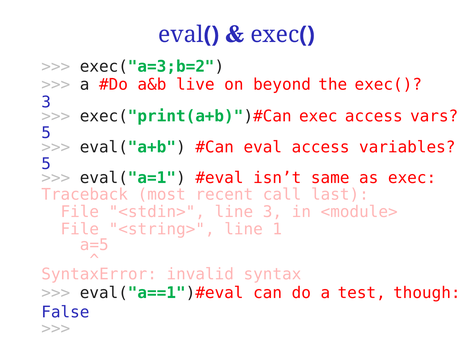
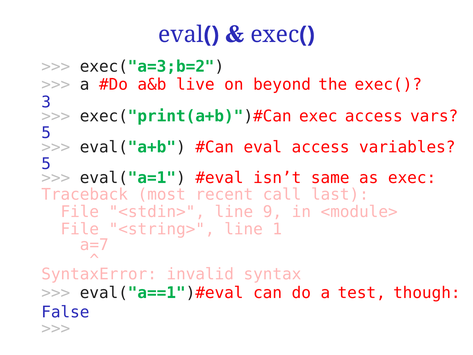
line 3: 3 -> 9 (272, 212)
a=5: a=5 -> a=7 (94, 245)
